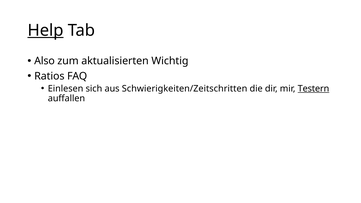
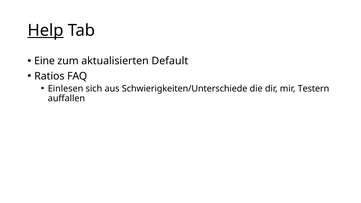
Also: Also -> Eine (45, 61)
Wichtig: Wichtig -> Default (170, 61)
Schwierigkeiten/Zeitschritten: Schwierigkeiten/Zeitschritten -> Schwierigkeiten/Unterschiede (185, 89)
Testern underline: present -> none (313, 89)
